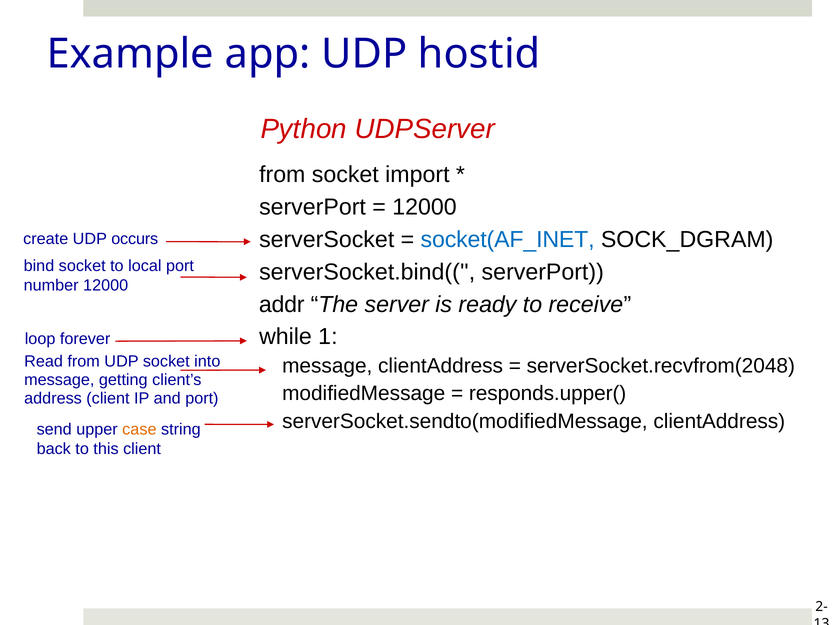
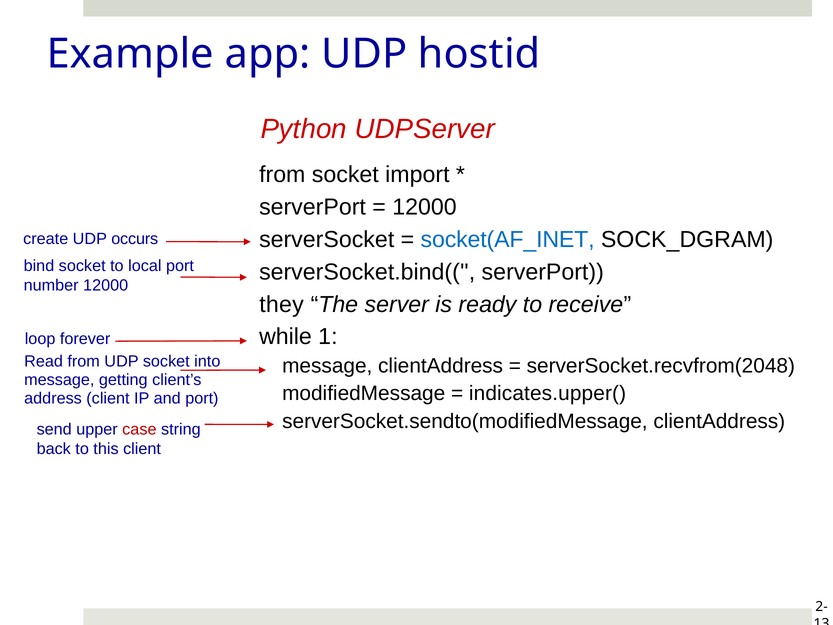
addr: addr -> they (282, 304)
responds.upper(: responds.upper( -> indicates.upper( (548, 393)
case colour: orange -> red (139, 429)
